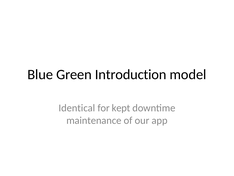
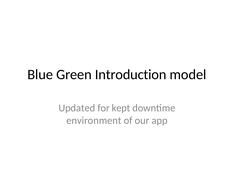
Identical: Identical -> Updated (77, 108)
maintenance: maintenance -> environment (94, 120)
